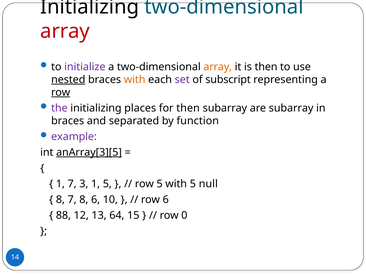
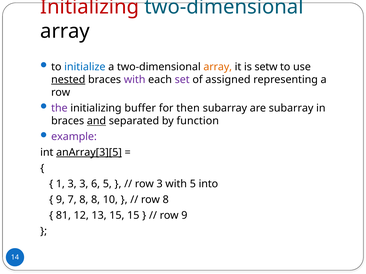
Initializing colour: black -> red (90, 7)
array colour: red -> black (65, 31)
initialize colour: purple -> blue (85, 67)
is then: then -> setw (266, 67)
with colour: orange -> purple (135, 80)
subscript: subscript -> assigned (228, 80)
row underline: present -> none (61, 93)
places: places -> buffer (140, 108)
and underline: none -> present (96, 121)
1 7: 7 -> 3 (72, 184)
3 1: 1 -> 6 (96, 184)
row 5: 5 -> 3 (160, 184)
null: null -> into (208, 184)
8: 8 -> 9 (60, 200)
8 6: 6 -> 8 (96, 200)
row 6: 6 -> 8 (166, 200)
88: 88 -> 81 (63, 216)
13 64: 64 -> 15 (117, 216)
row 0: 0 -> 9 (184, 216)
